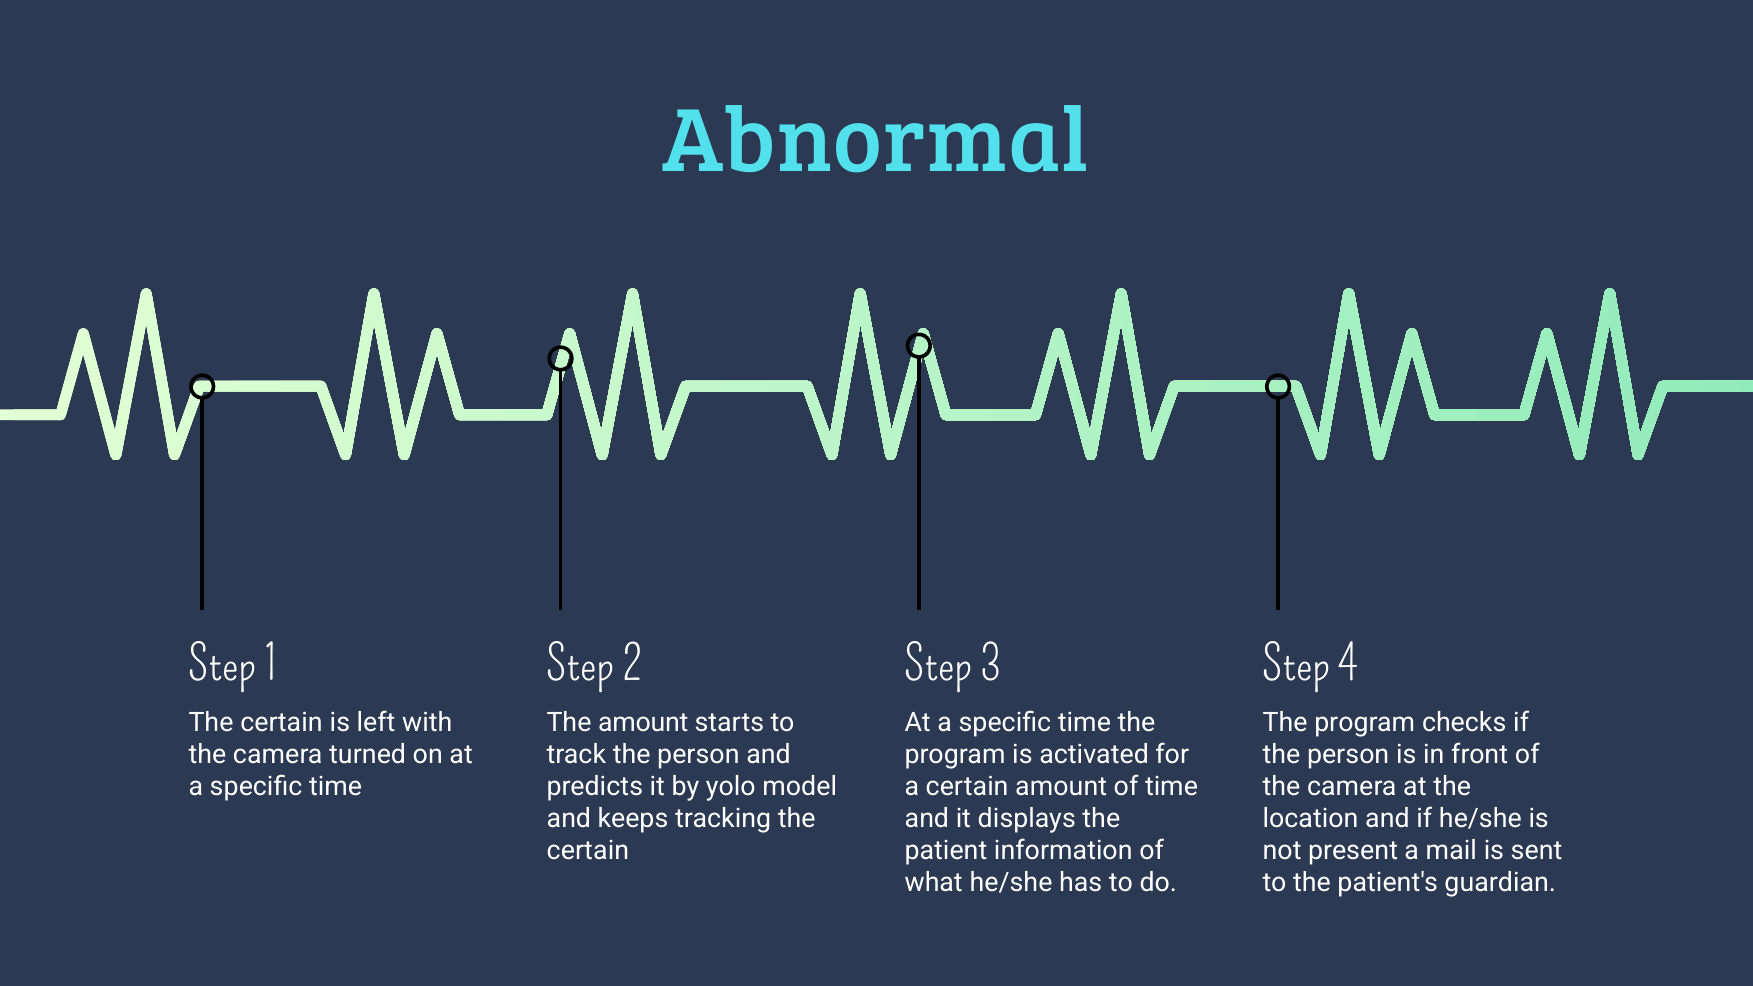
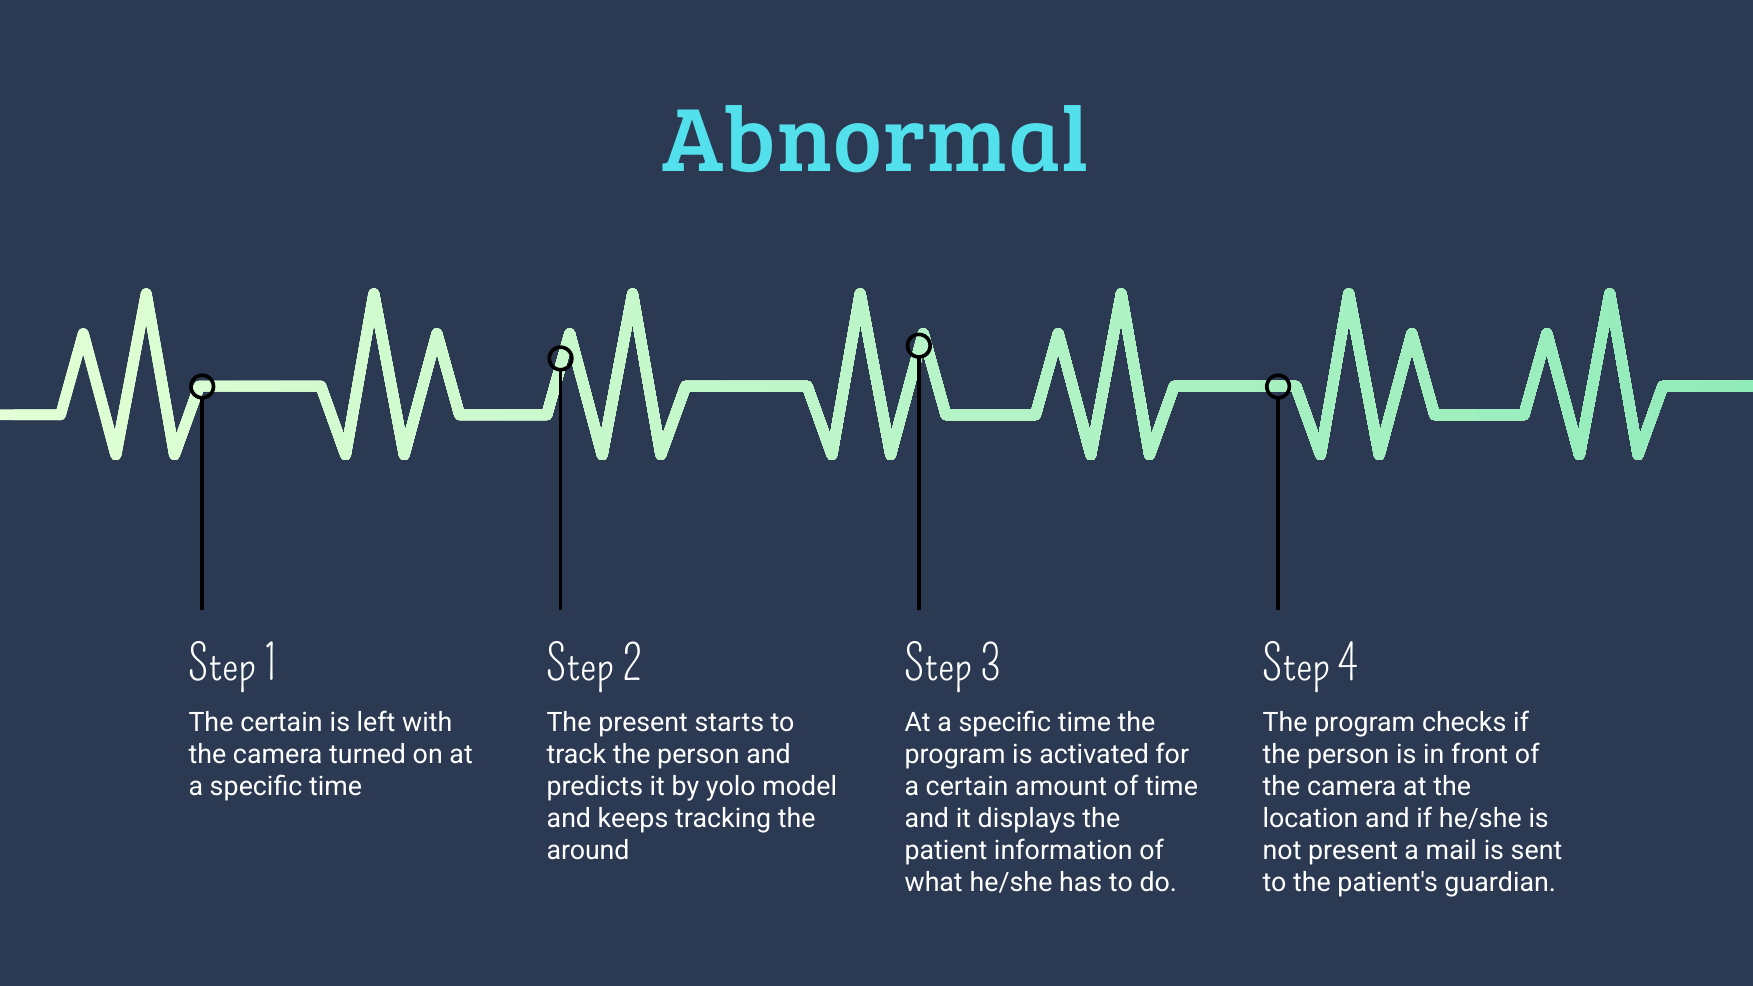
The amount: amount -> present (643, 722)
certain: certain -> around (588, 851)
